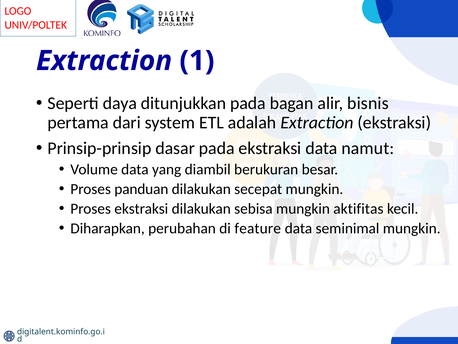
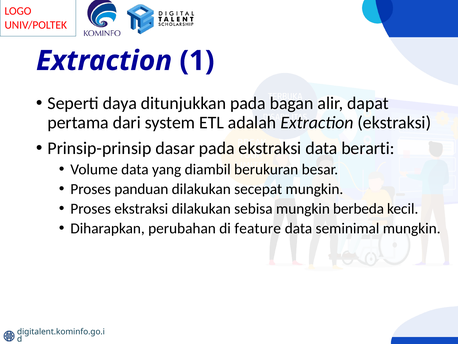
bisnis: bisnis -> dapat (368, 103)
namut: namut -> berarti (368, 148)
aktifitas: aktifitas -> berbeda (359, 208)
